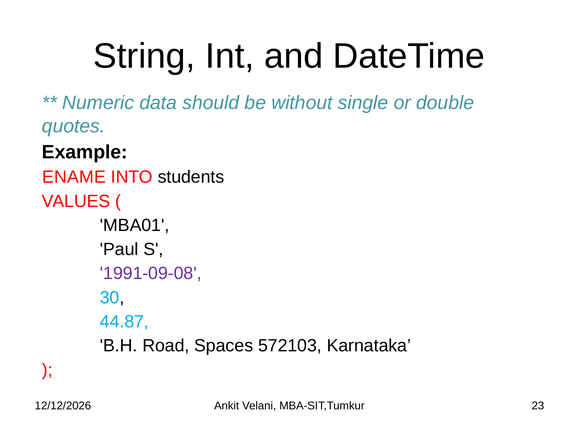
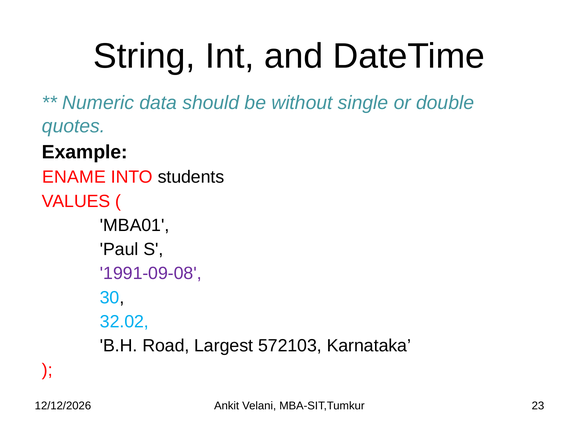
44.87: 44.87 -> 32.02 (124, 322)
Spaces: Spaces -> Largest (224, 346)
